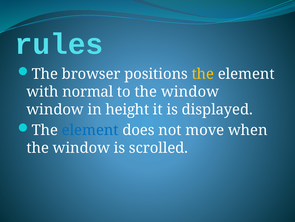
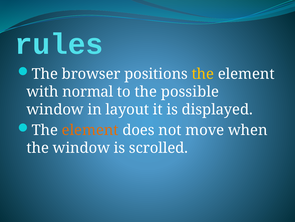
to the window: window -> possible (190, 91)
height: height -> layout (127, 109)
element colour: blue -> orange (90, 130)
